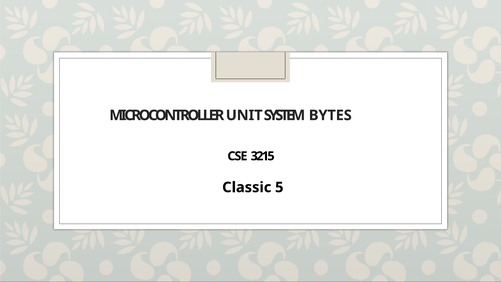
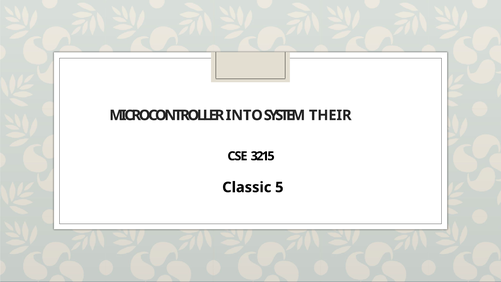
UNIT: UNIT -> INTO (244, 115)
BYTES: BYTES -> THEIR (330, 115)
